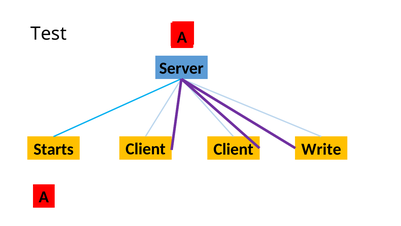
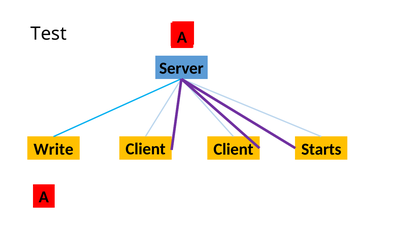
Starts: Starts -> Write (53, 149)
Write: Write -> Starts (321, 149)
